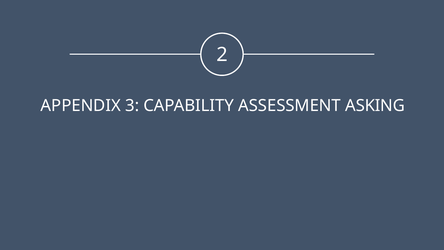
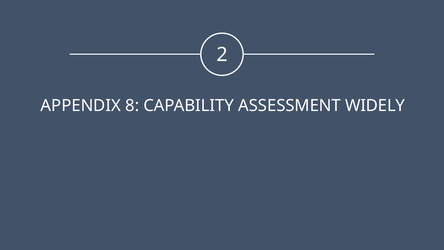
3: 3 -> 8 (132, 105)
ASKING: ASKING -> WIDELY (375, 105)
